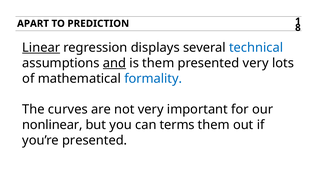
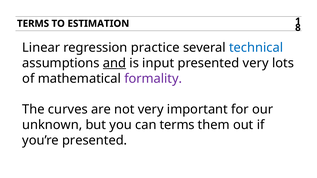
APART: APART -> TERMS (33, 24)
PREDICTION: PREDICTION -> ESTIMATION (98, 24)
Linear underline: present -> none (41, 48)
displays: displays -> practice (155, 48)
is them: them -> input (158, 63)
formality colour: blue -> purple (153, 79)
nonlinear: nonlinear -> unknown (52, 125)
